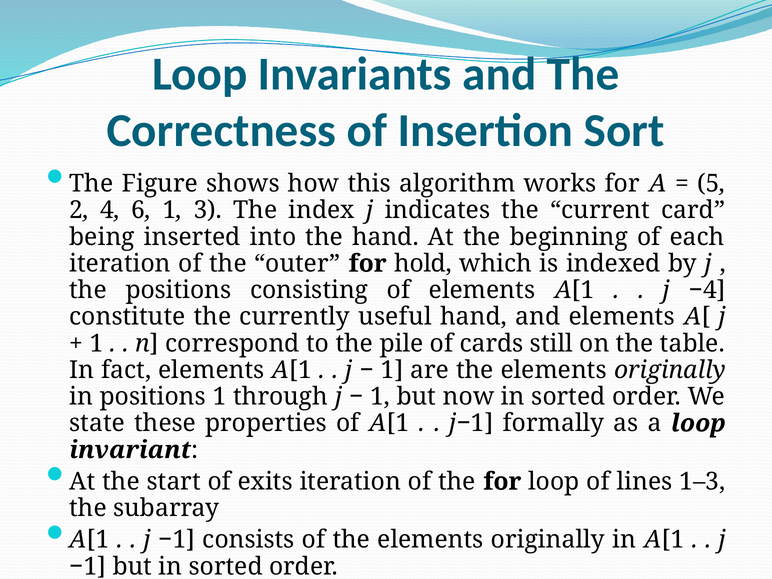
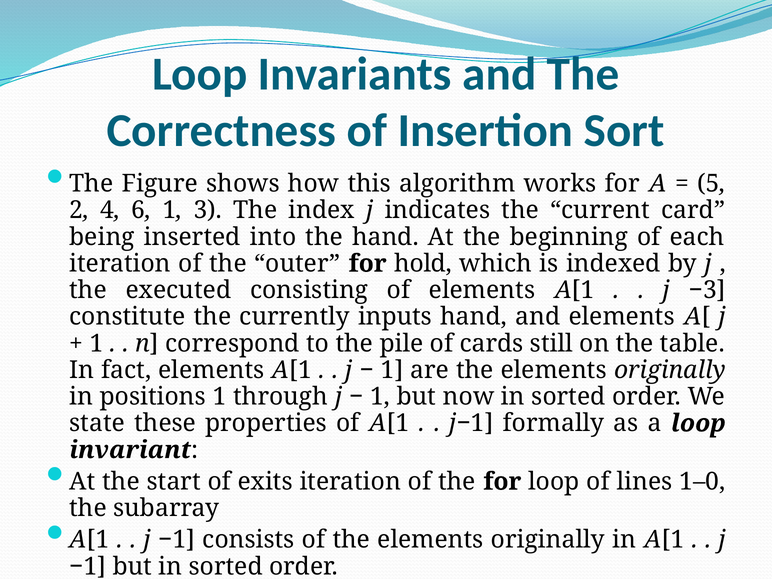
the positions: positions -> executed (178, 290)
−4: −4 -> −3 (707, 290)
useful: useful -> inputs (395, 317)
1–3: 1–3 -> 1–0 (702, 482)
